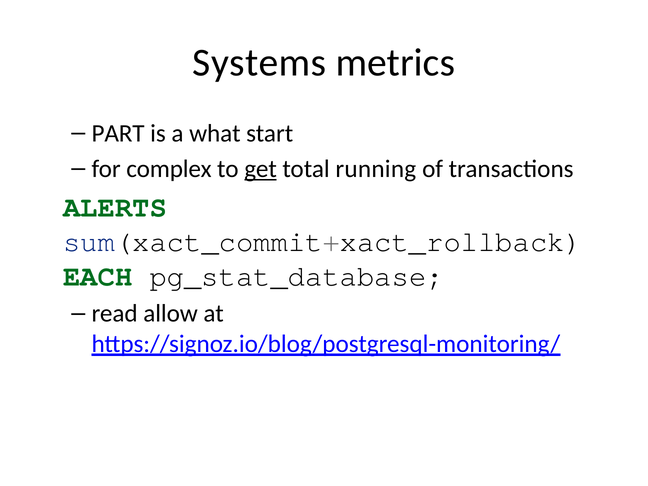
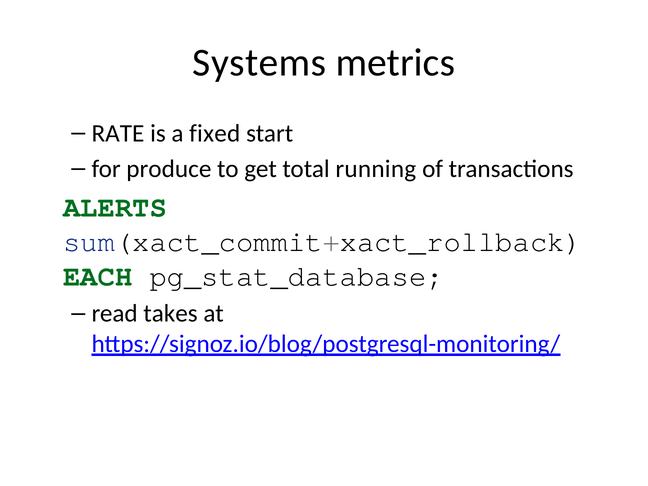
PART: PART -> RATE (118, 134)
what: what -> fixed (215, 134)
complex: complex -> produce (169, 169)
get underline: present -> none (261, 169)
allow: allow -> takes (171, 314)
